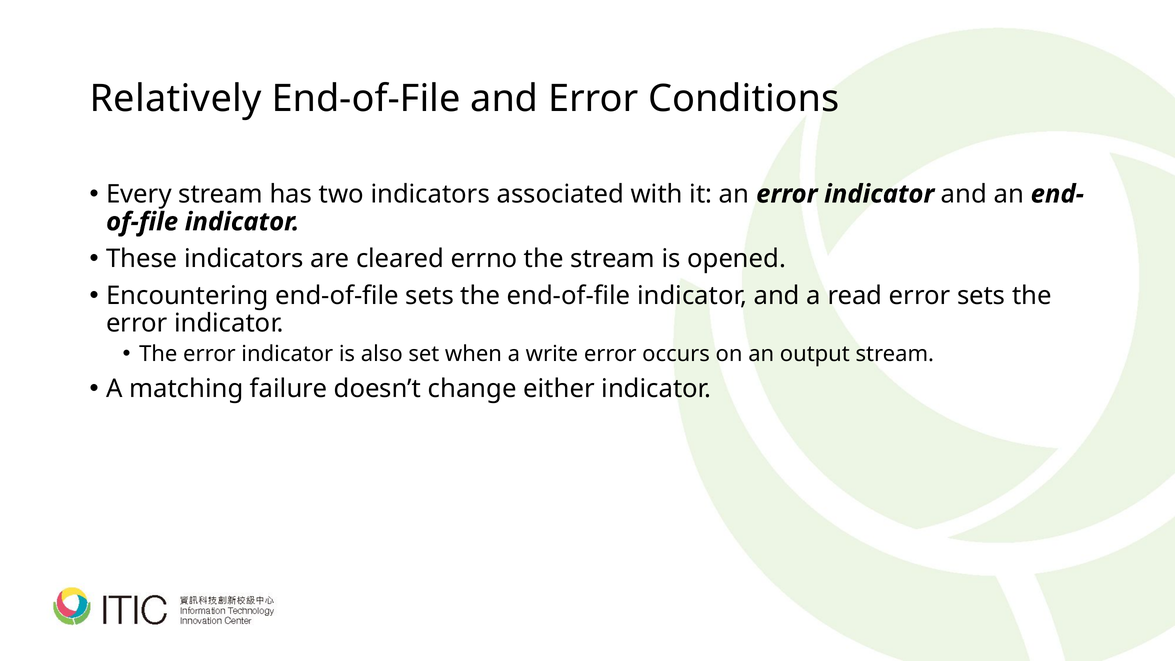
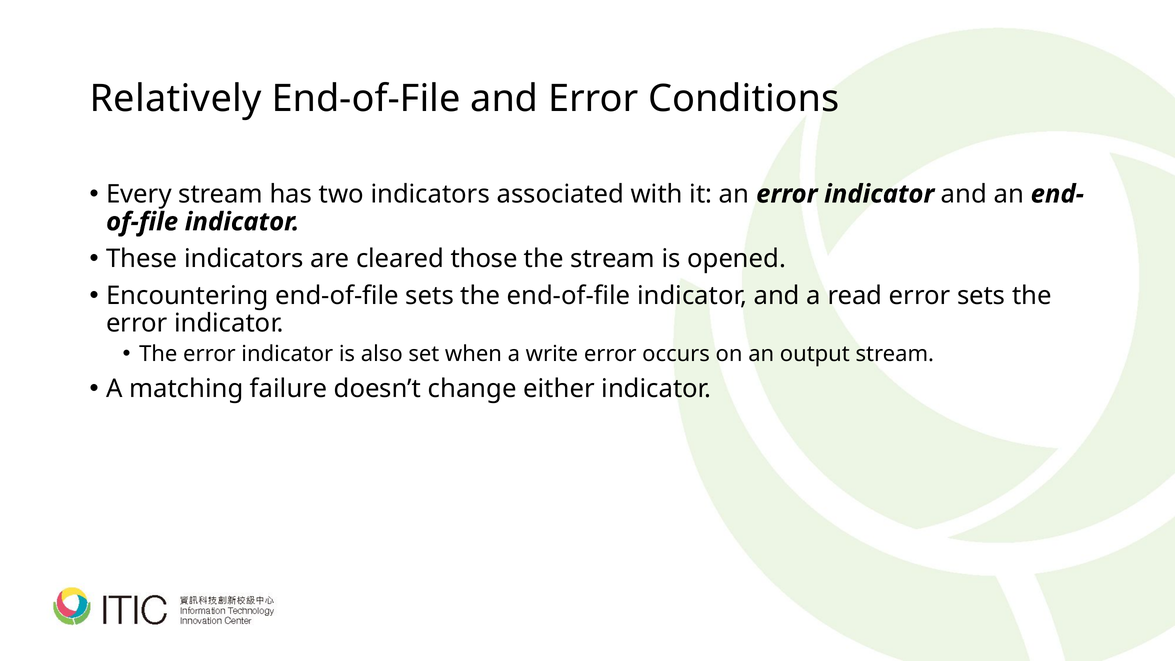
errno: errno -> those (484, 259)
